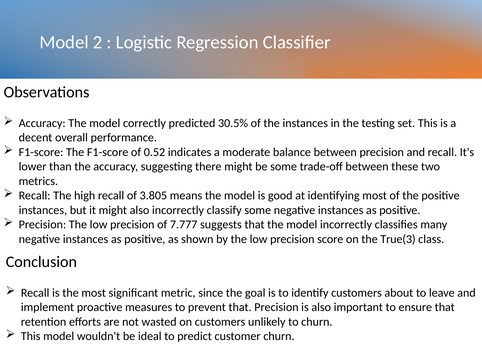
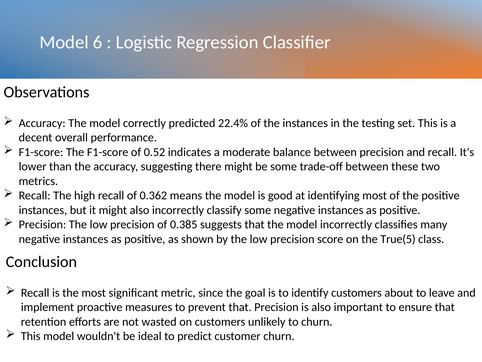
2: 2 -> 6 (98, 42)
30.5%: 30.5% -> 22.4% (233, 123)
3.805: 3.805 -> 0.362 (153, 195)
7.777: 7.777 -> 0.385 (184, 224)
True(3: True(3 -> True(5 (398, 239)
